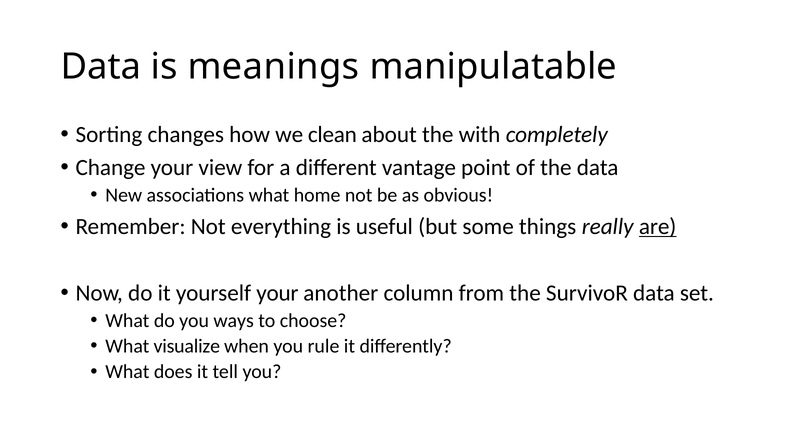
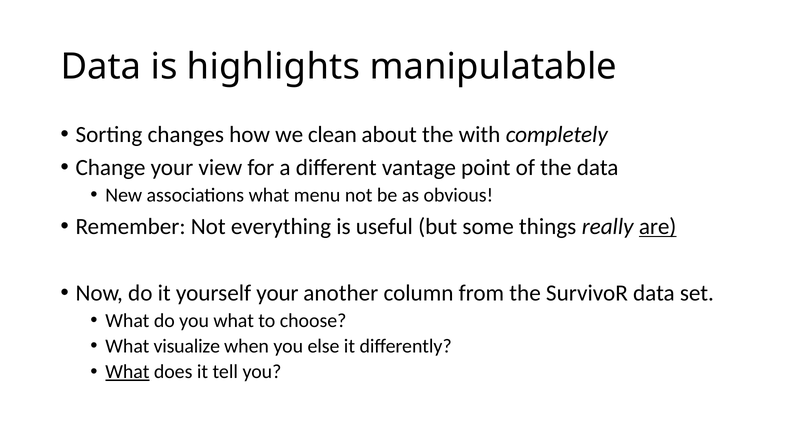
meanings: meanings -> highlights (274, 67)
home: home -> menu (317, 195)
you ways: ways -> what (234, 321)
rule: rule -> else (324, 346)
What underline: none -> present (127, 372)
